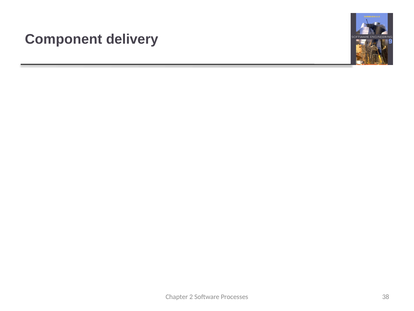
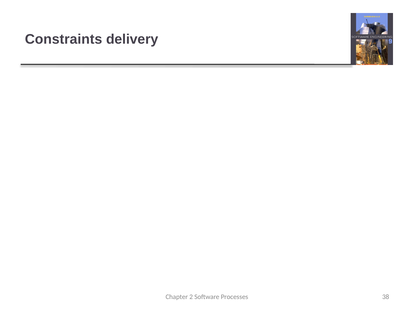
Component: Component -> Constraints (64, 39)
